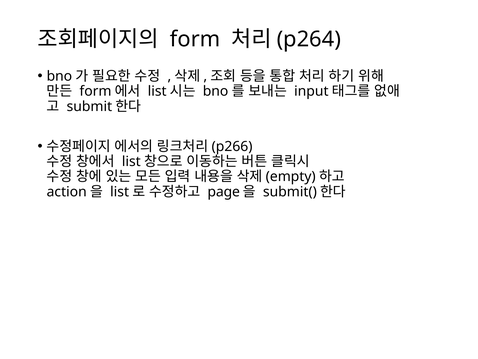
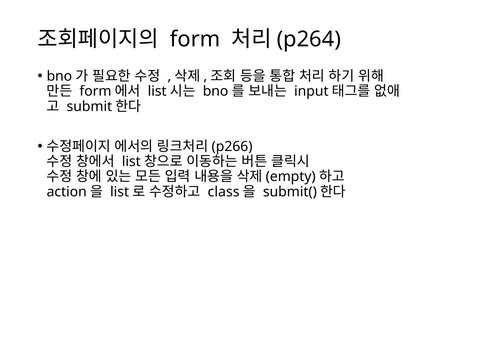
page: page -> class (224, 192)
